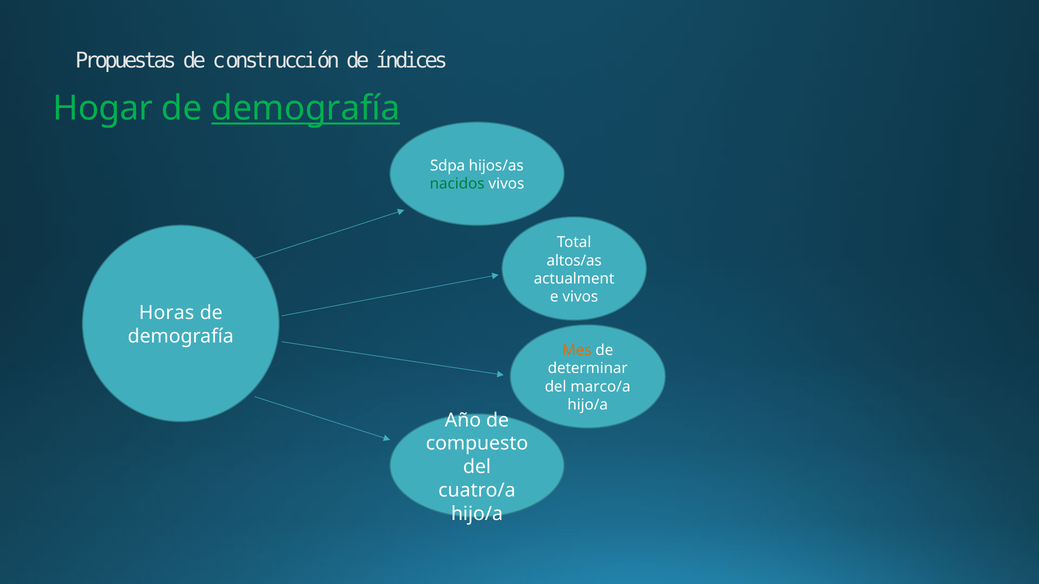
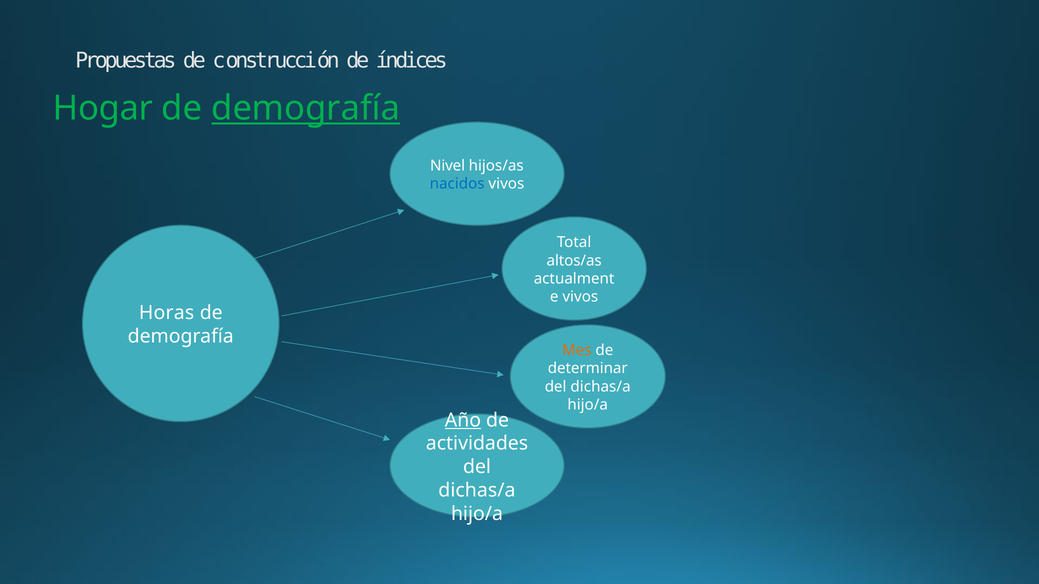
Sdpa: Sdpa -> Nivel (448, 166)
nacidos colour: green -> blue (457, 184)
marco/a: marco/a -> dichas/a (601, 387)
Año underline: none -> present (463, 420)
compuesto: compuesto -> actividades (477, 444)
cuatro/a: cuatro/a -> dichas/a (477, 491)
